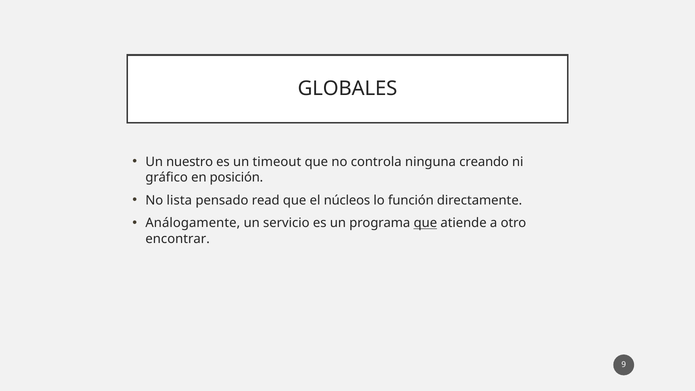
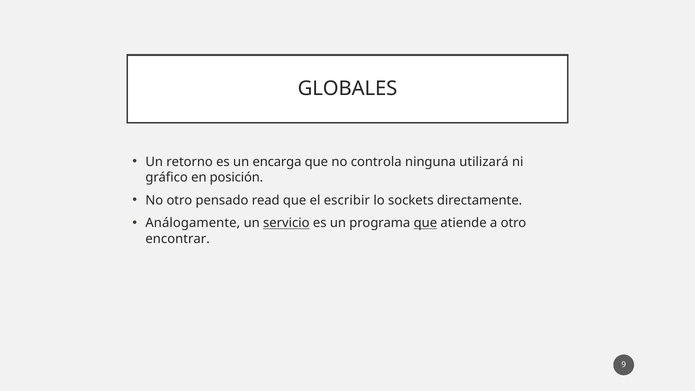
nuestro: nuestro -> retorno (190, 162)
timeout: timeout -> encarga (277, 162)
creando: creando -> utilizará (484, 162)
No lista: lista -> otro (179, 200)
núcleos: núcleos -> escribir (347, 200)
función: función -> sockets (411, 200)
servicio underline: none -> present (286, 223)
